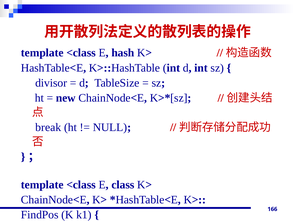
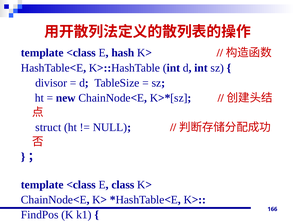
break: break -> struct (48, 127)
